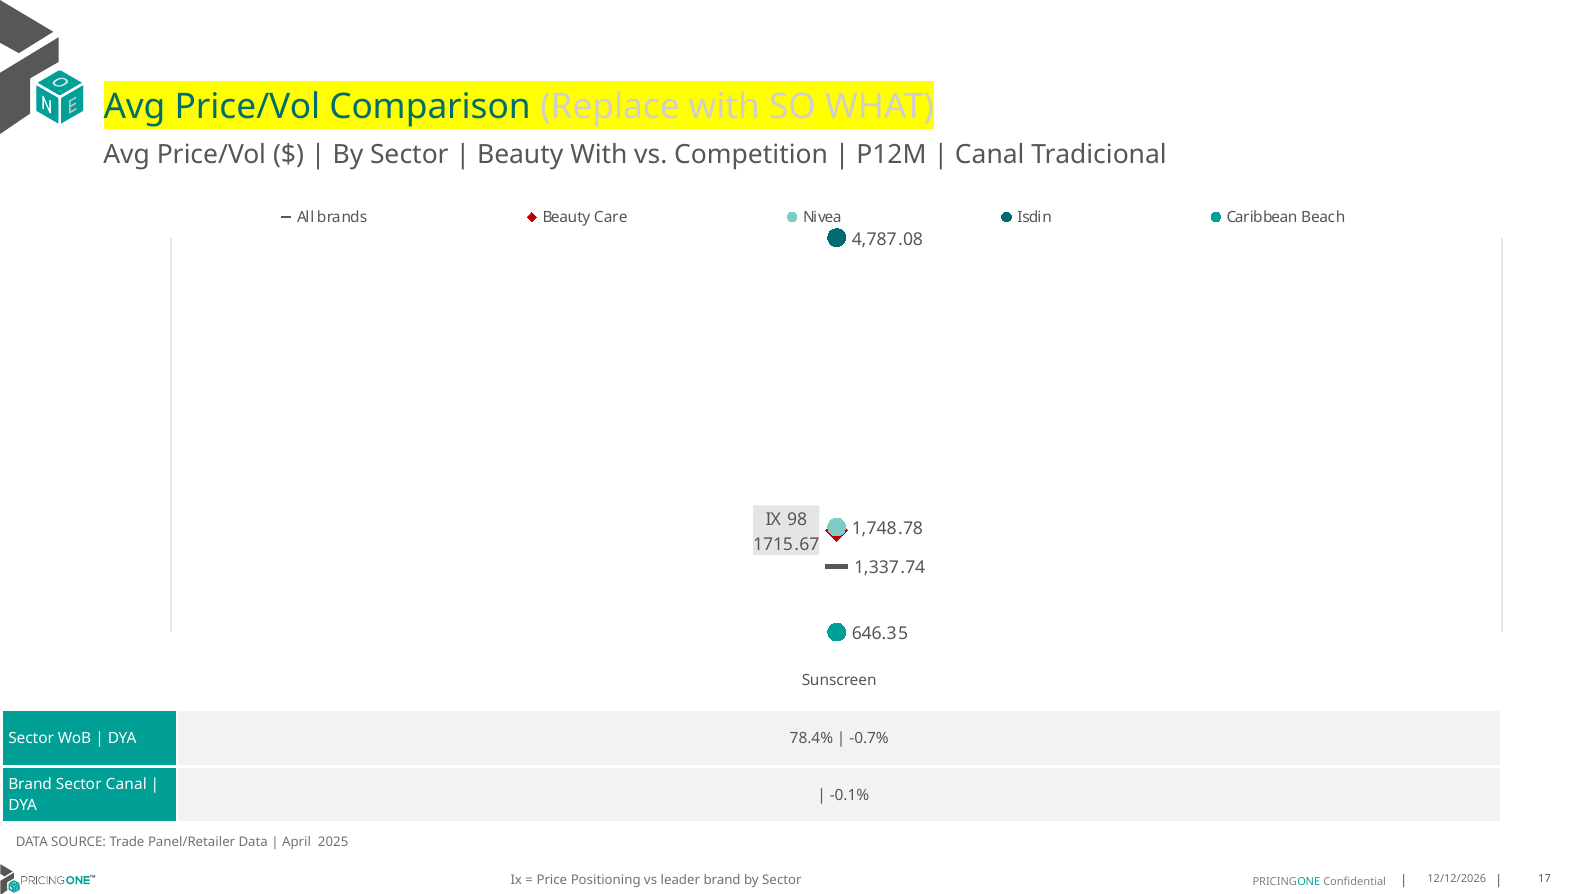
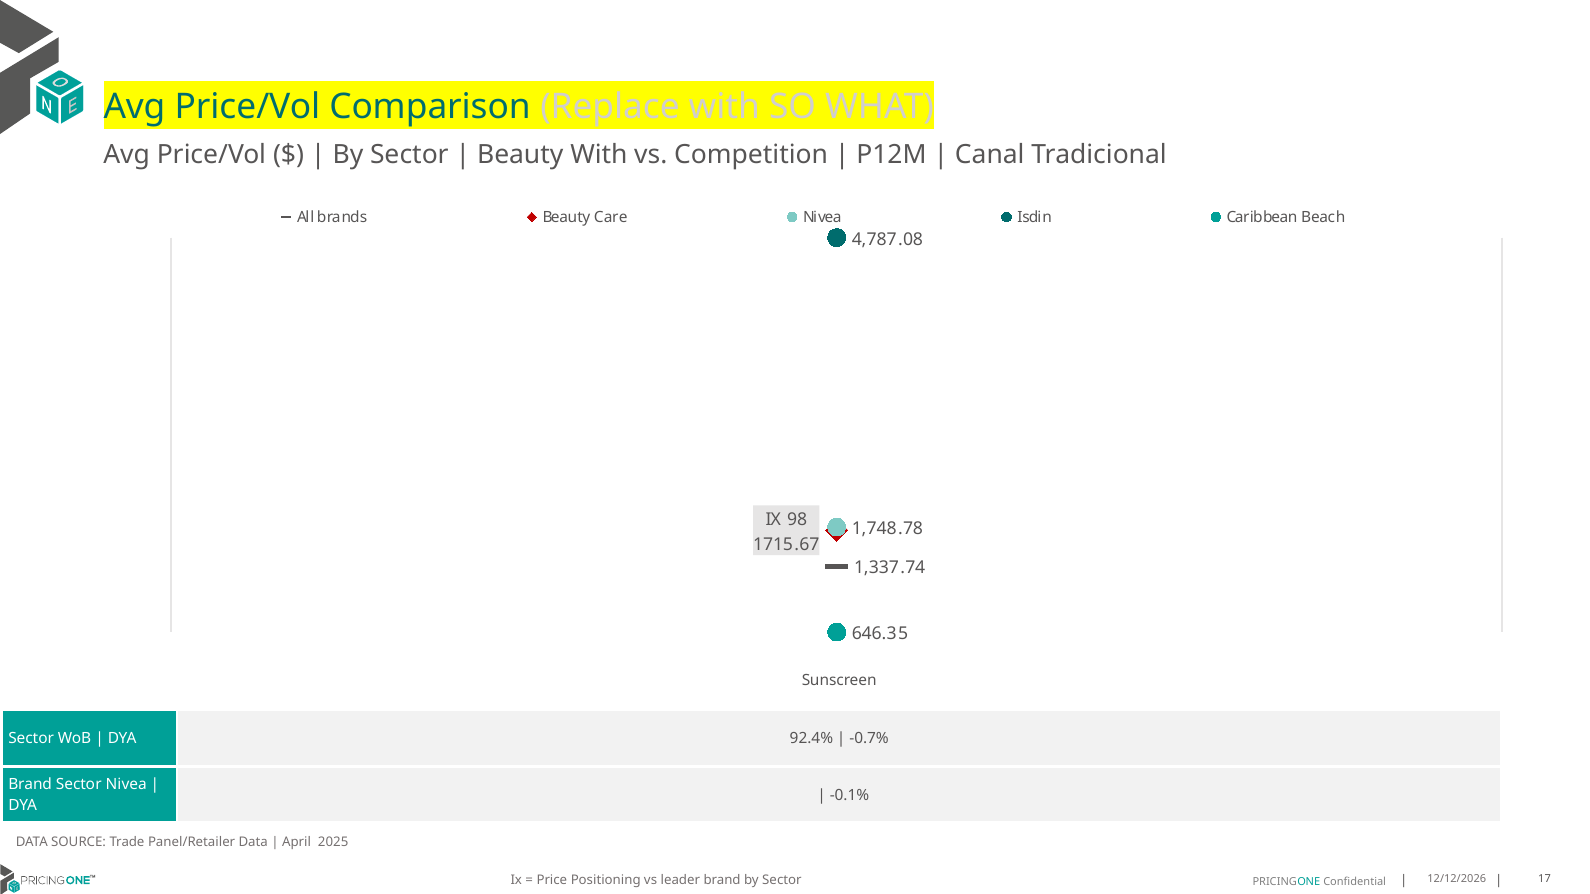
78.4%: 78.4% -> 92.4% (811, 739)
Sector Canal: Canal -> Nivea (126, 785)
